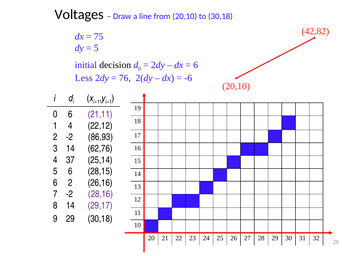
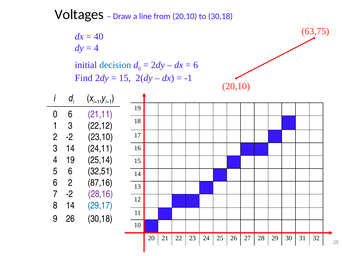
42,82: 42,82 -> 63,75 (315, 31)
75: 75 -> 40 (99, 37)
5: 5 -> 4 (96, 48)
decision colour: black -> blue (115, 65)
Less: Less -> Find (84, 78)
76: 76 -> 15 (125, 78)
-6: -6 -> -1 (188, 78)
1 4: 4 -> 3 (70, 126)
86,93: 86,93 -> 23,10 (101, 137)
62,76: 62,76 -> 24,11 (100, 149)
4 37: 37 -> 19 (70, 160)
28,15: 28,15 -> 32,51 (100, 172)
26,16: 26,16 -> 87,16 (100, 183)
29,17 colour: purple -> blue (100, 206)
9 29: 29 -> 26 (70, 219)
